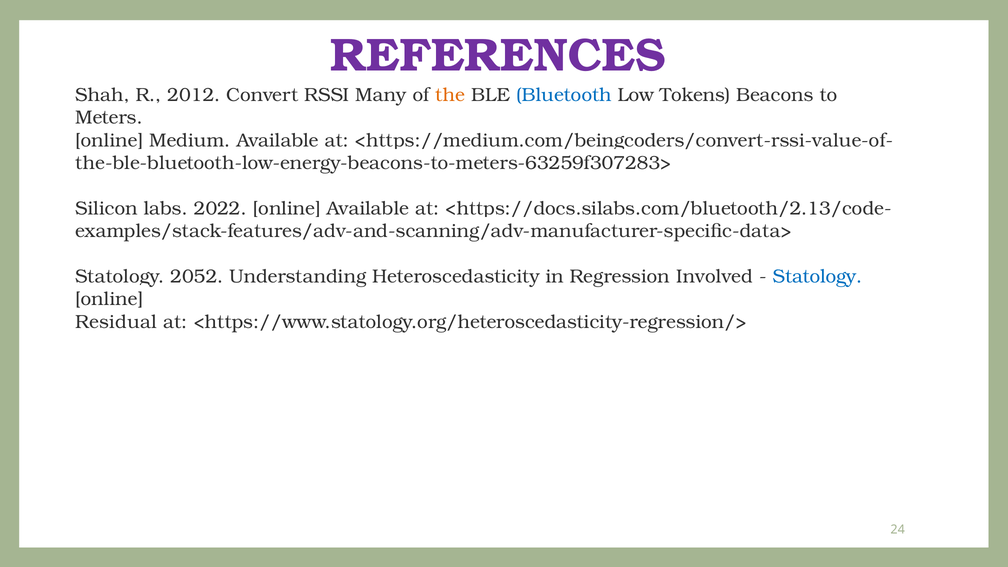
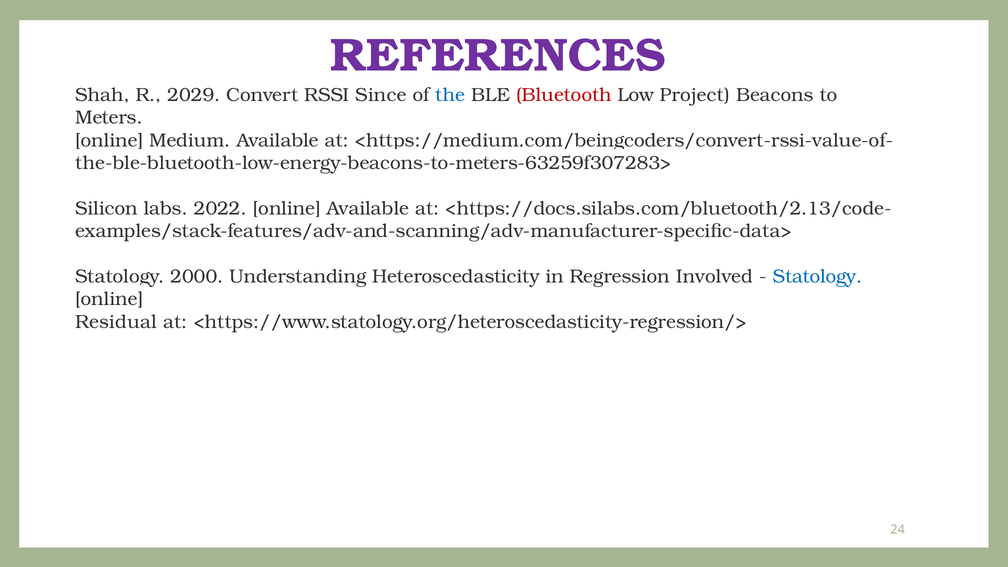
2012: 2012 -> 2029 (194, 95)
Many: Many -> Since (381, 95)
the colour: orange -> blue (450, 95)
Bluetooth colour: blue -> red (564, 95)
Tokens: Tokens -> Project (695, 95)
2052: 2052 -> 2000 (197, 276)
